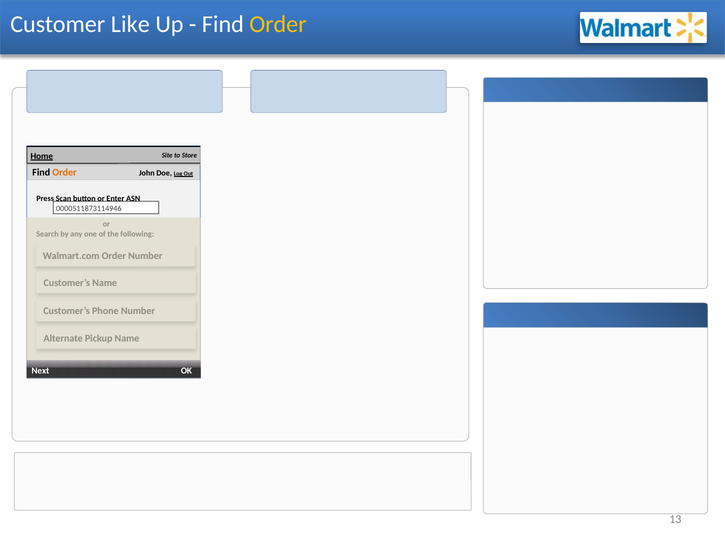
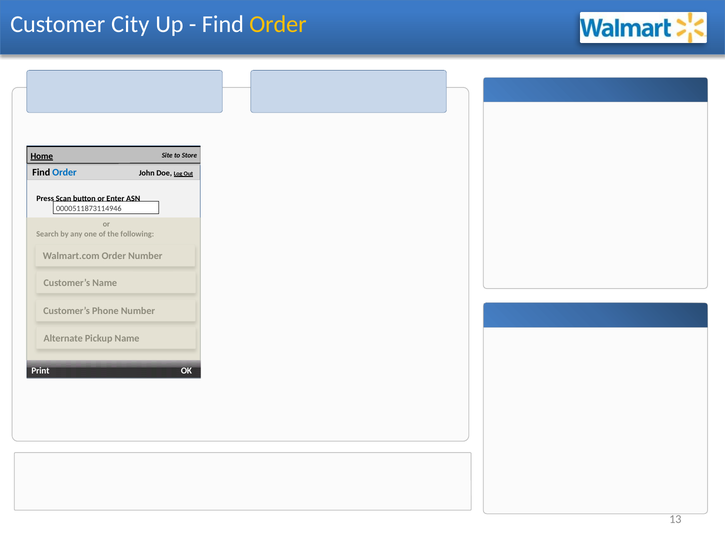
Like: Like -> City (130, 24)
Order colour: orange -> blue (65, 172)
Next: Next -> Print (40, 370)
